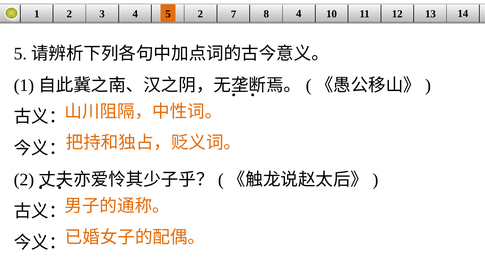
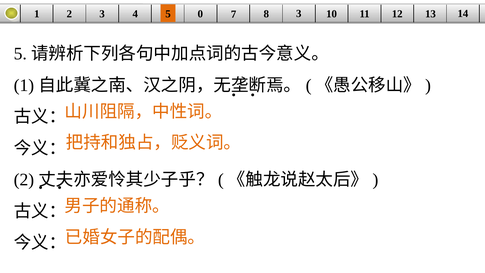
5 2: 2 -> 0 (200, 14)
8 4: 4 -> 3 (299, 14)
